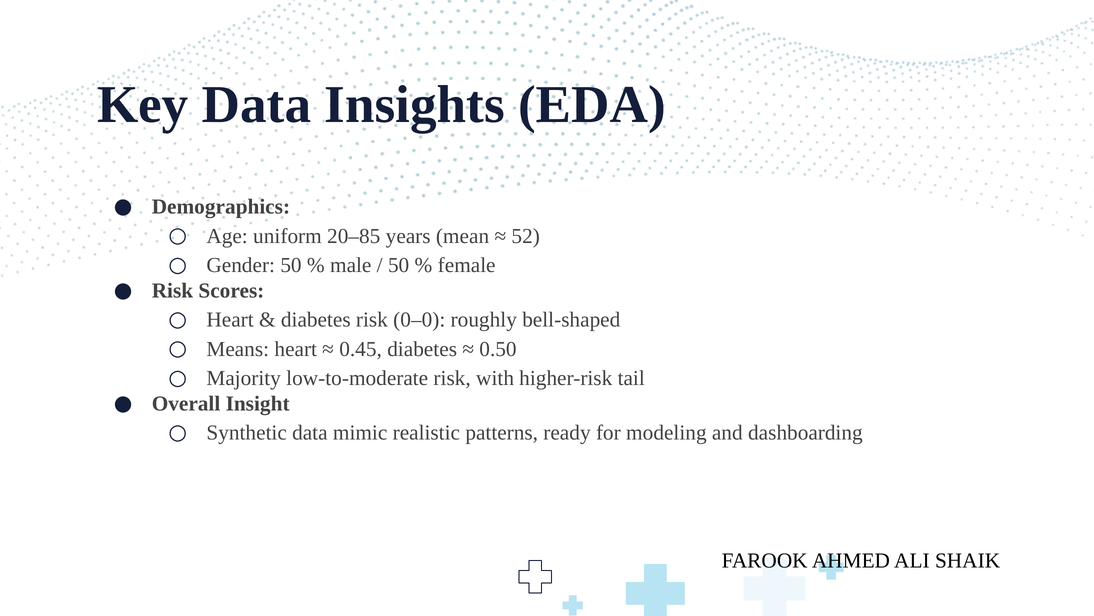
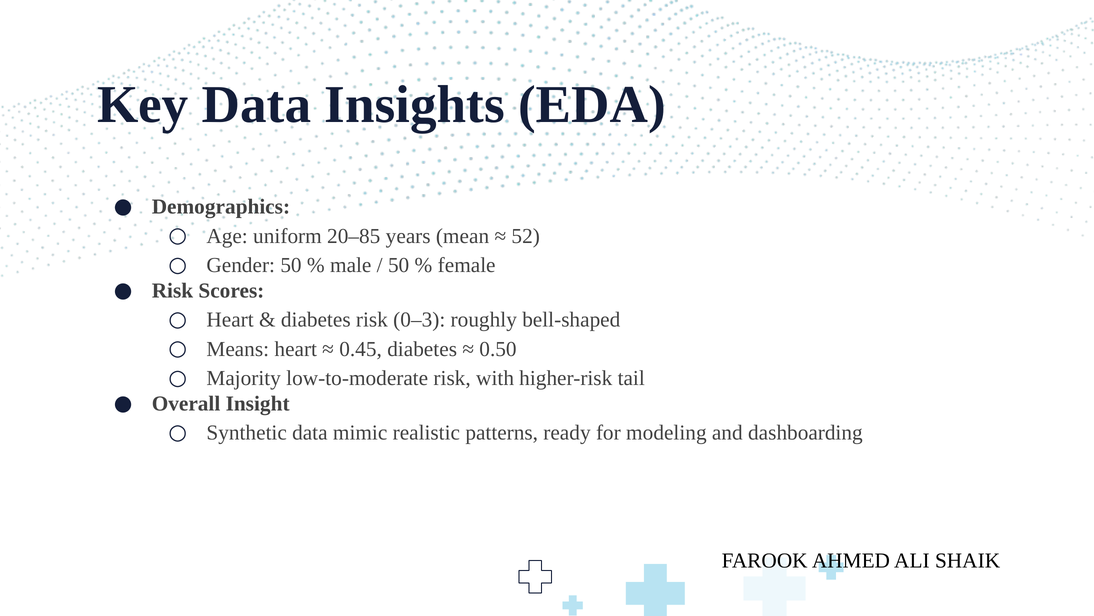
0–0: 0–0 -> 0–3 (419, 320)
